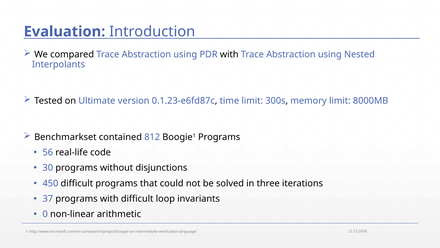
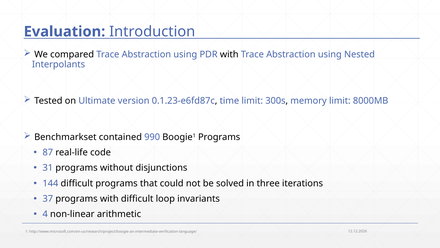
812: 812 -> 990 (152, 137)
56: 56 -> 87 (48, 152)
30: 30 -> 31 (48, 168)
450: 450 -> 144 (50, 183)
0: 0 -> 4 (45, 214)
